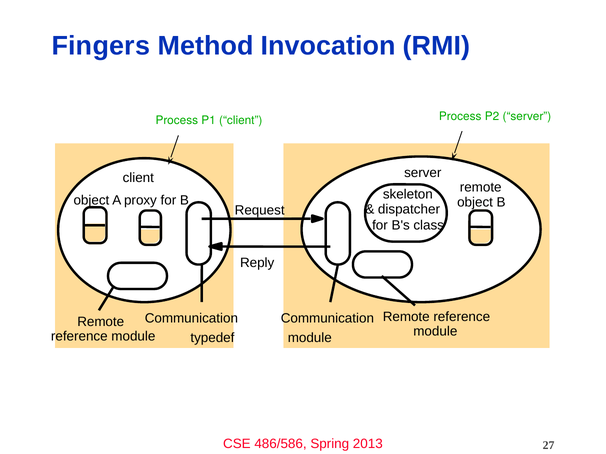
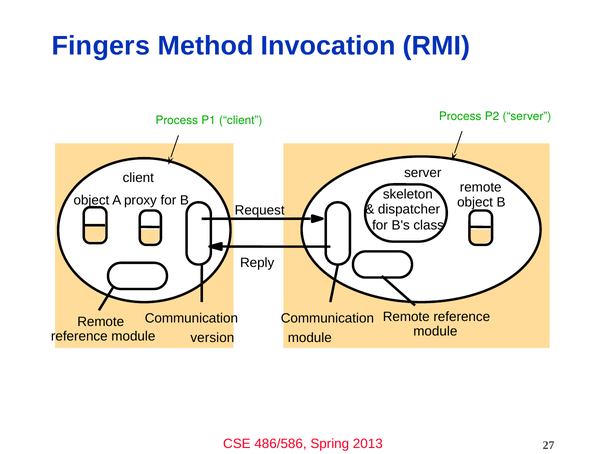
typedef: typedef -> version (212, 338)
